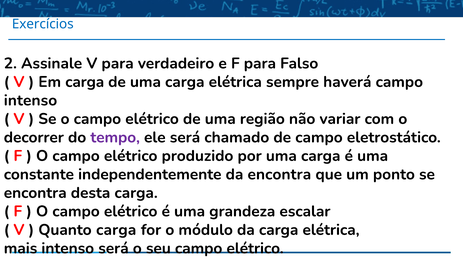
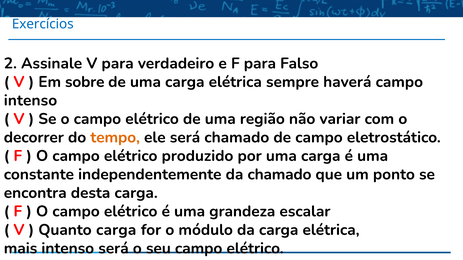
Em carga: carga -> sobre (85, 82)
tempo colour: purple -> orange (115, 138)
da encontra: encontra -> chamado (279, 175)
